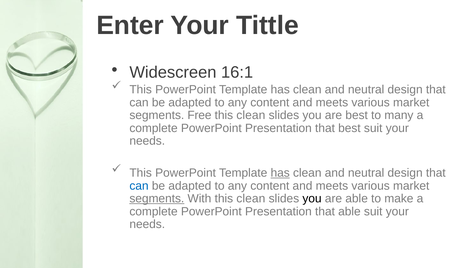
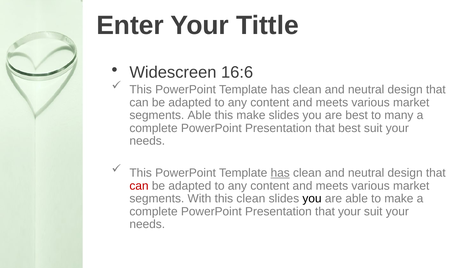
16:1: 16:1 -> 16:6 (237, 72)
segments Free: Free -> Able (199, 115)
clean: clean -> make (251, 115)
can colour: blue -> red (139, 186)
segments underline: present -> none (157, 198)
that able: able -> your (349, 211)
